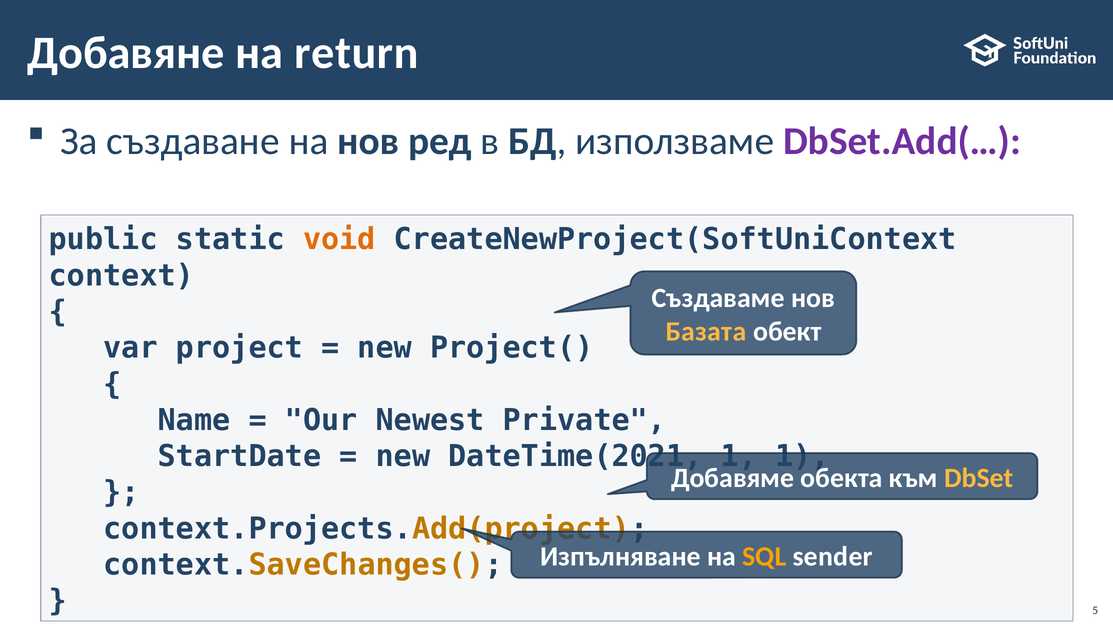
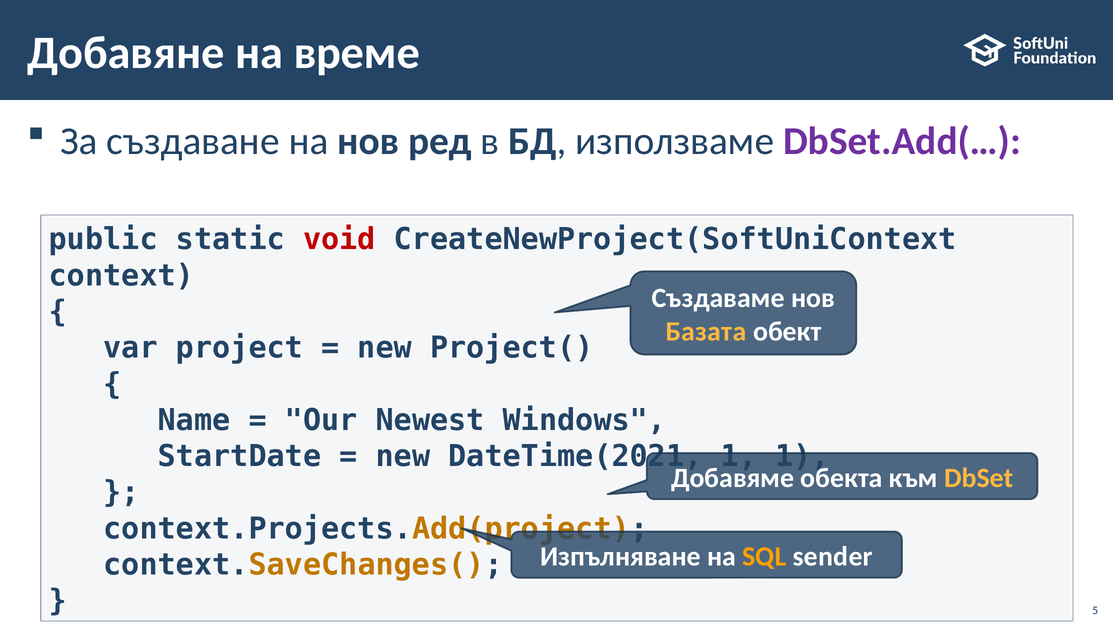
return: return -> време (357, 53)
void colour: orange -> red (339, 239)
Private: Private -> Windows (584, 420)
